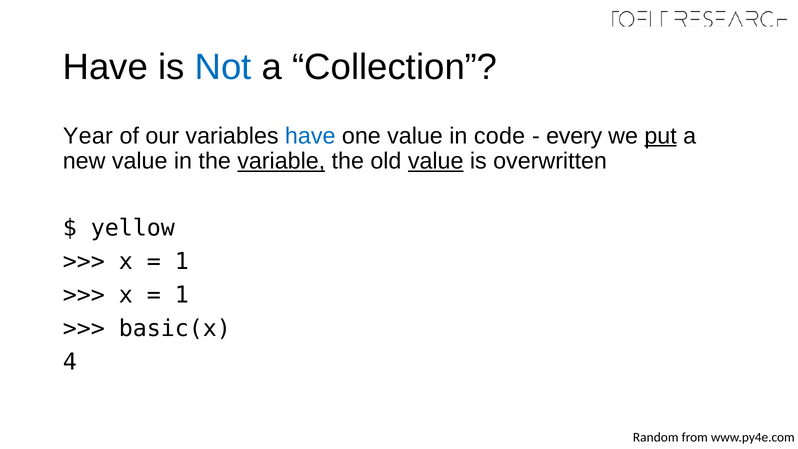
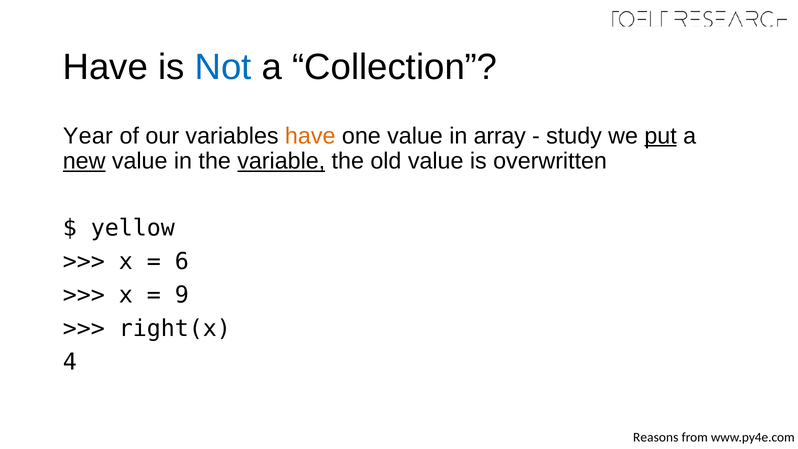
have colour: blue -> orange (310, 136)
code: code -> array (500, 136)
every: every -> study (574, 136)
new underline: none -> present (84, 161)
value underline: present -> none (436, 161)
1: 1 -> 6 (182, 261)
1: 1 -> 9 (182, 295)
basic(x: basic(x -> right(x (175, 328)
Random: Random -> Reasons (656, 437)
